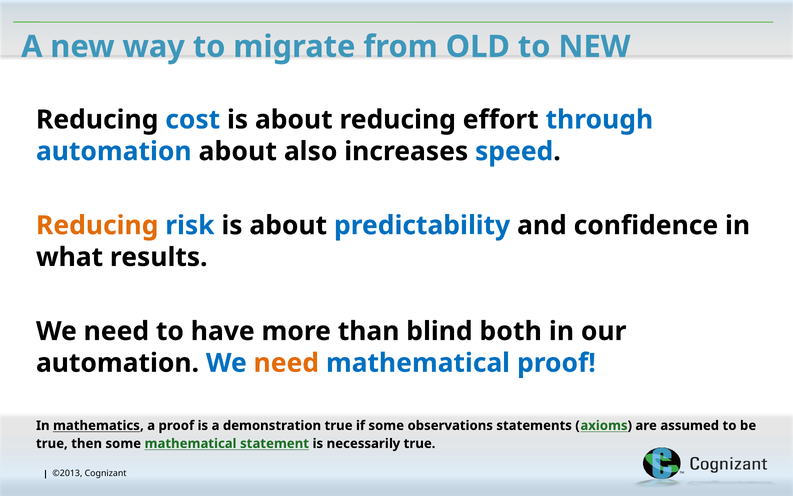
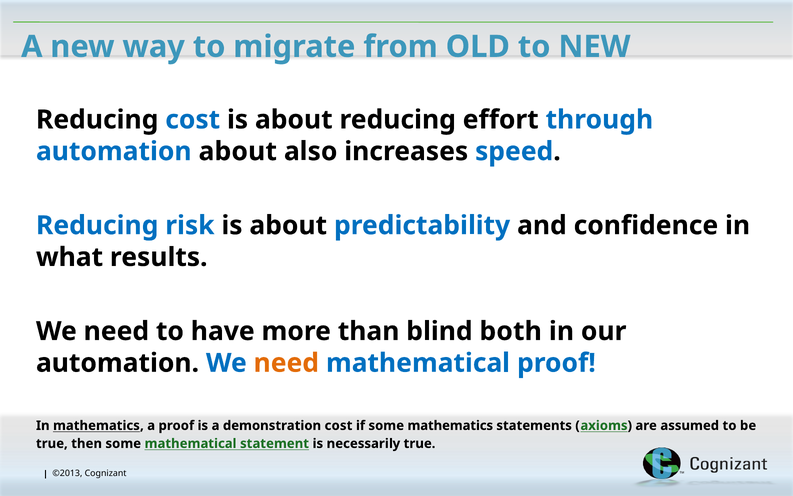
Reducing colour: orange -> blue (97, 225)
demonstration true: true -> cost (338, 425)
some observations: observations -> mathematics (450, 425)
